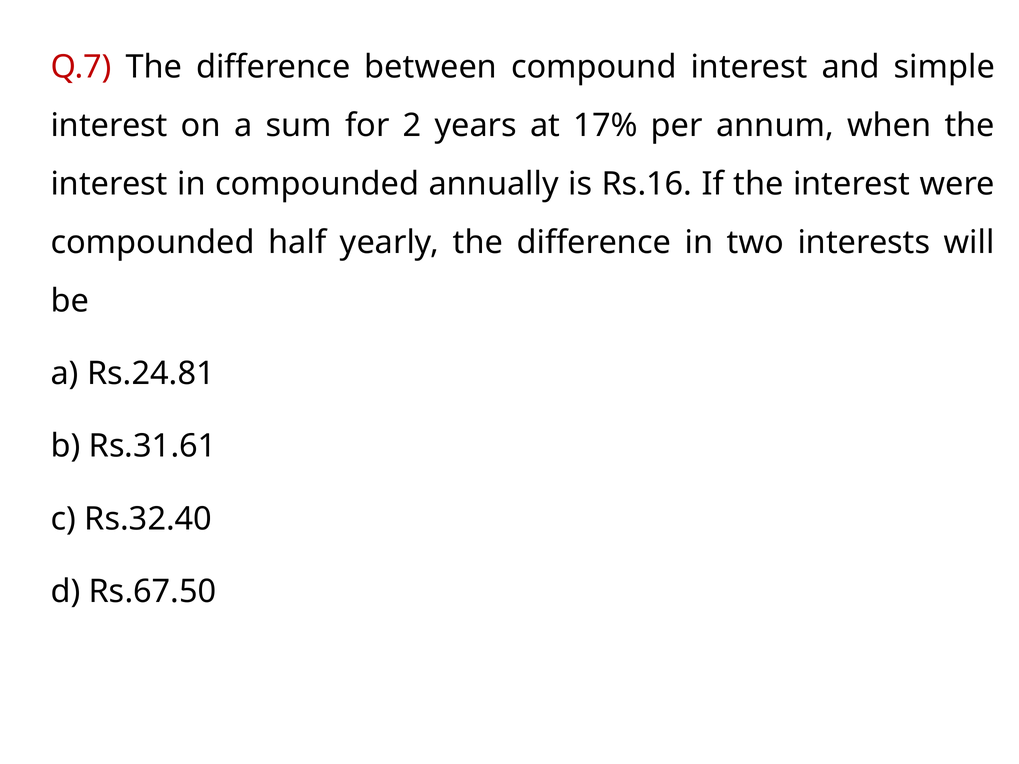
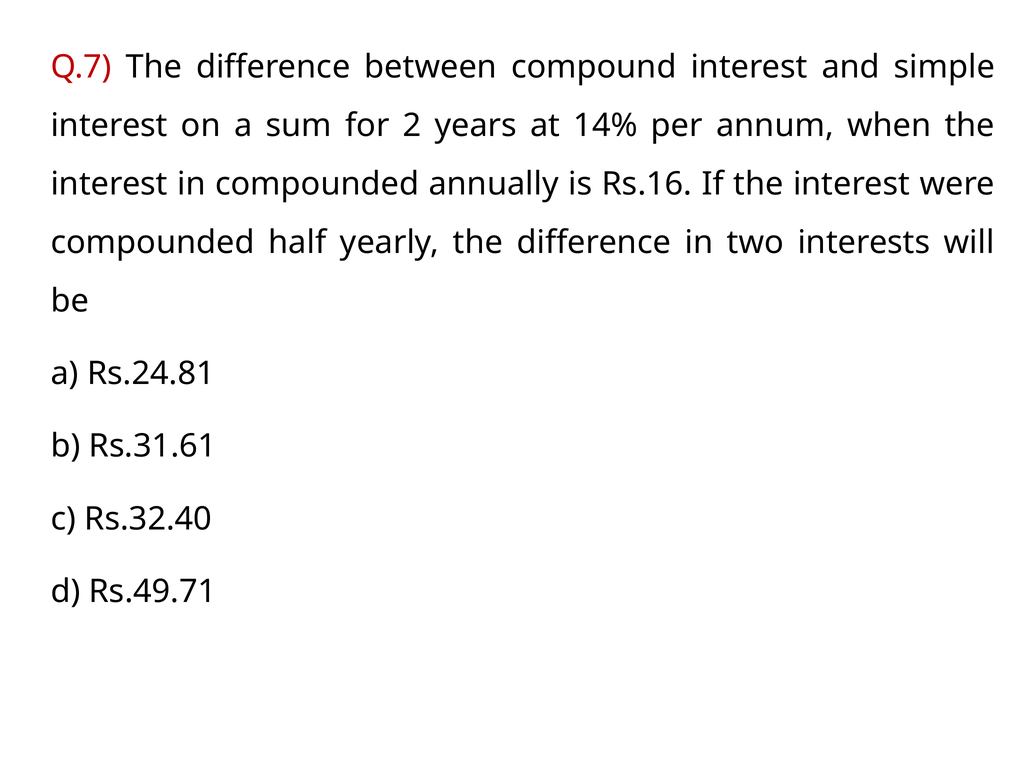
17%: 17% -> 14% (606, 125)
Rs.67.50: Rs.67.50 -> Rs.49.71 (153, 592)
